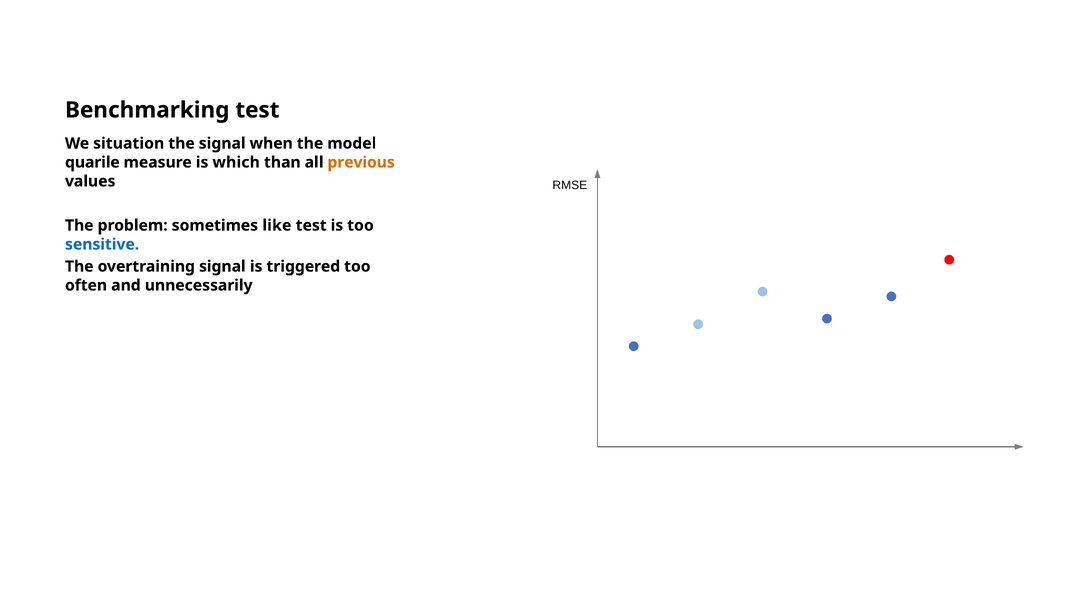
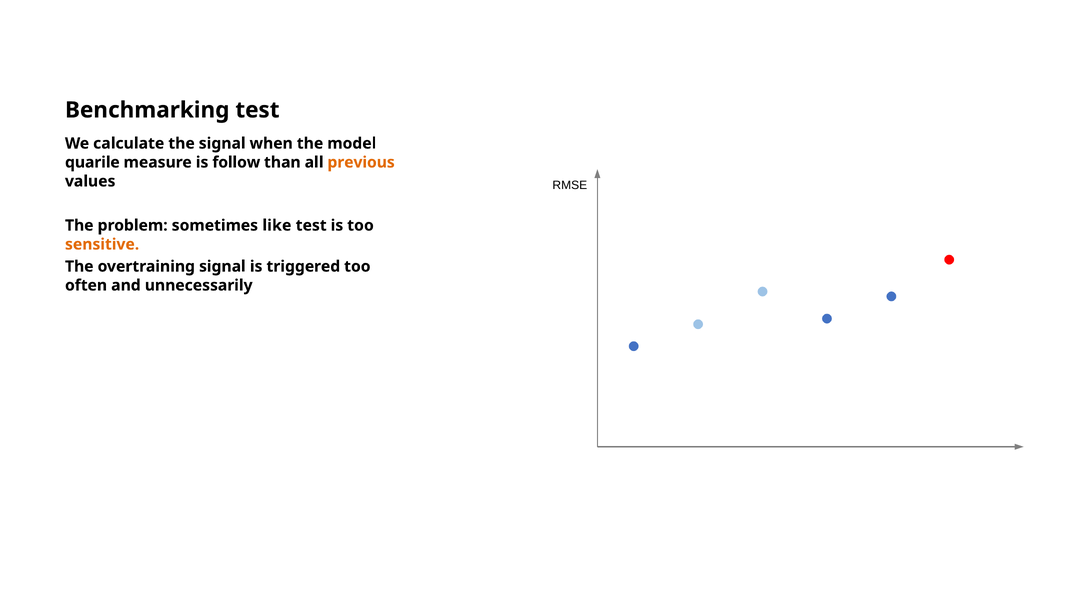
situation: situation -> calculate (129, 143)
which: which -> follow (236, 162)
sensitive colour: blue -> orange (102, 244)
